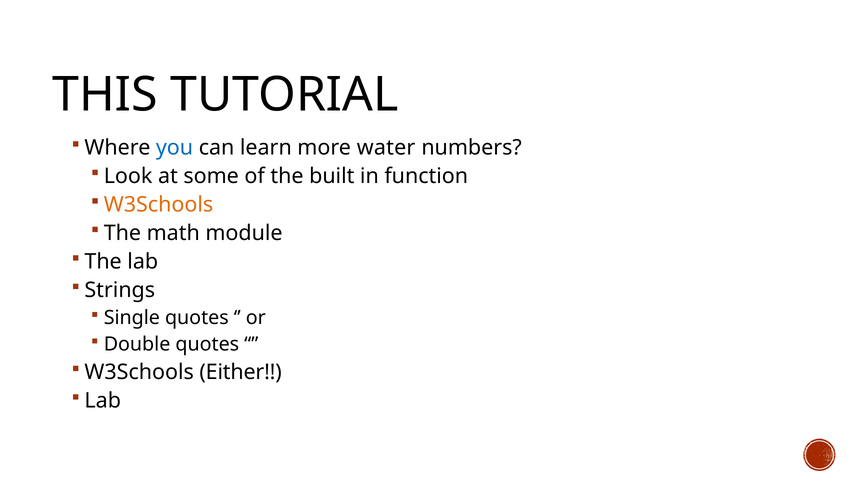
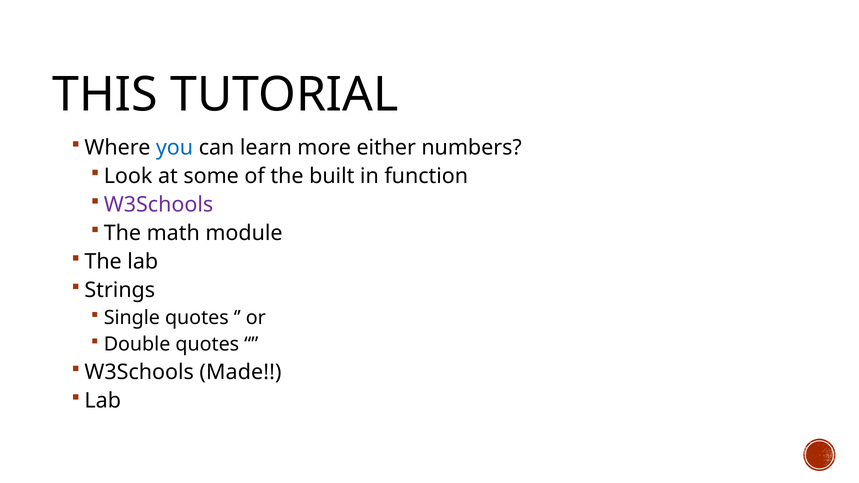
water: water -> either (386, 148)
W3Schools colour: orange -> purple (159, 205)
Either: Either -> Made (240, 372)
